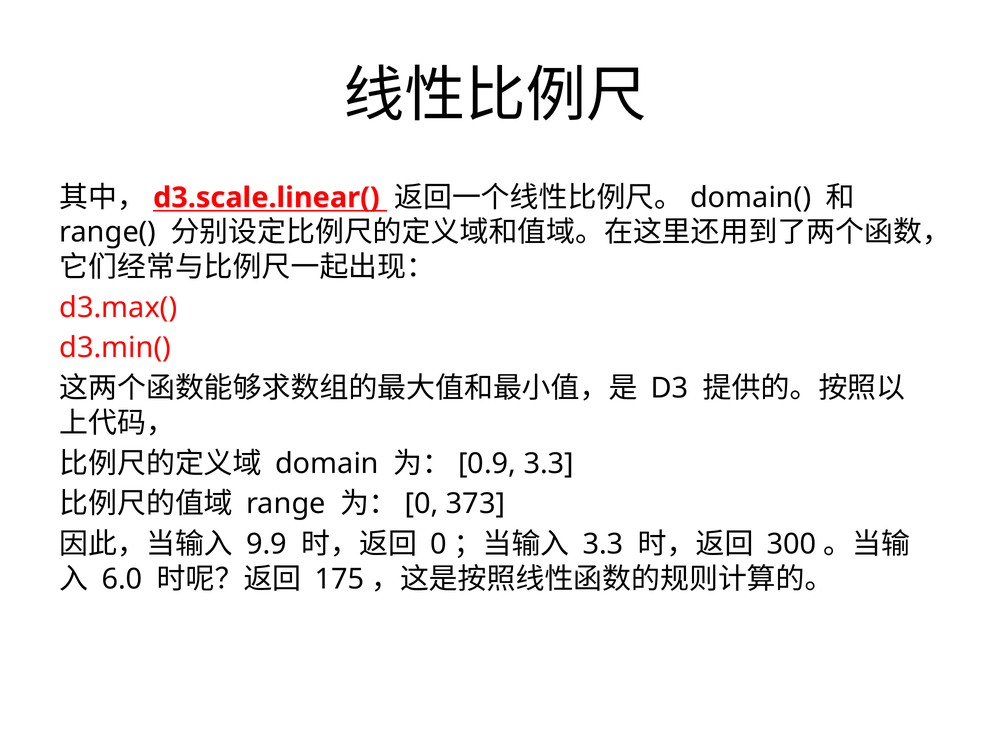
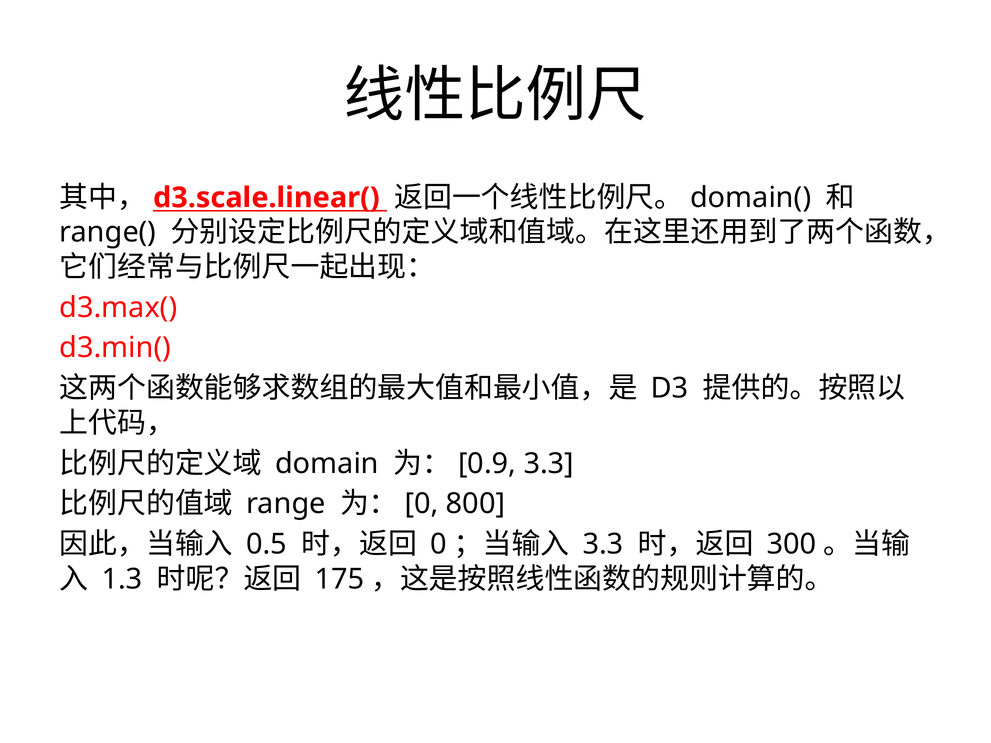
373: 373 -> 800 (476, 504)
9.9: 9.9 -> 0.5 (267, 545)
6.0: 6.0 -> 1.3 (122, 579)
